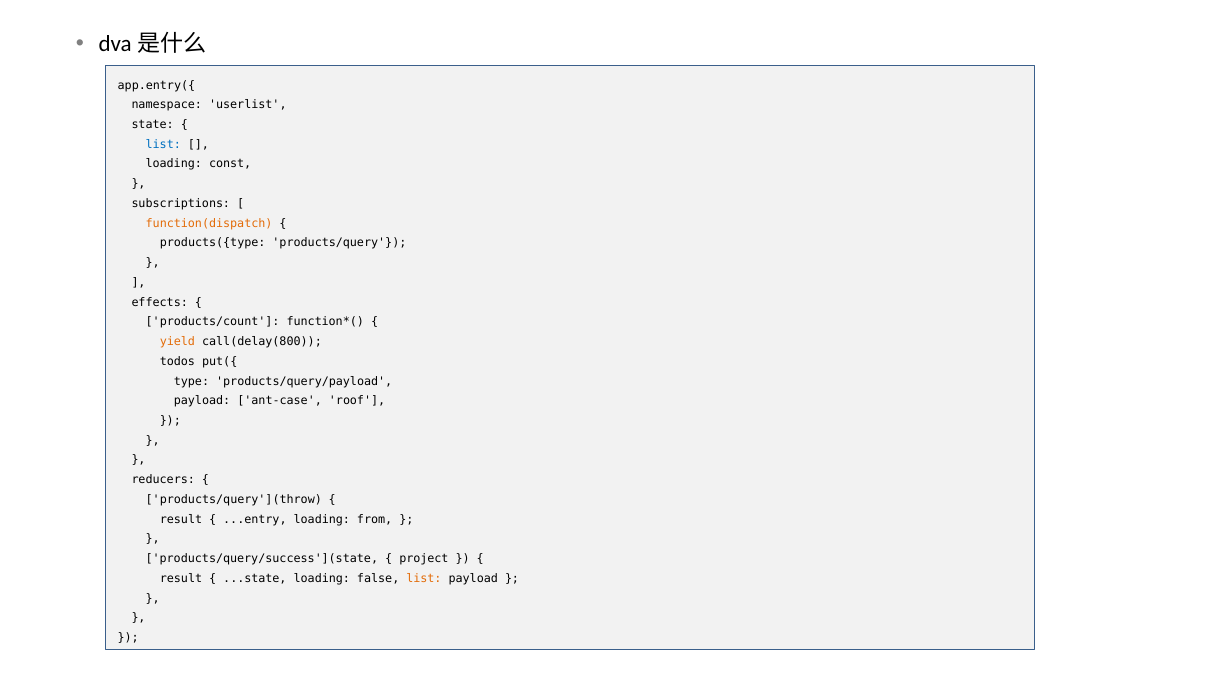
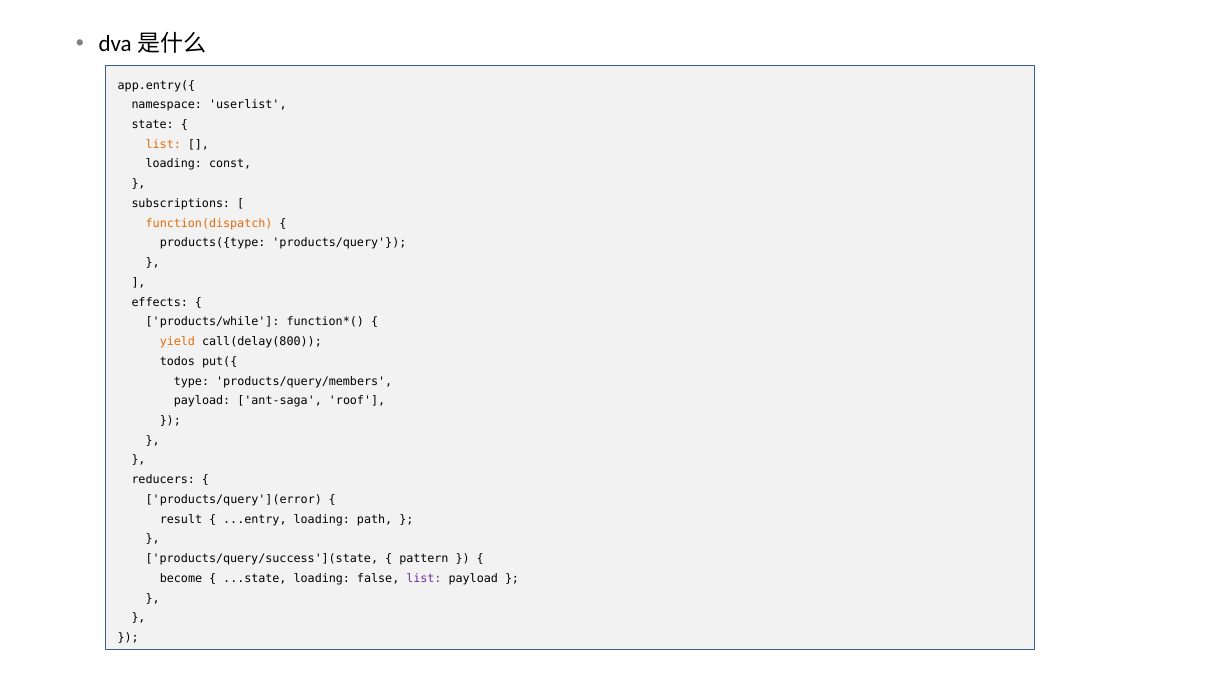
list colour: blue -> orange (163, 144)
products/count: products/count -> products/while (213, 322)
products/query/payload: products/query/payload -> products/query/members (304, 381)
ant-case: ant-case -> ant-saga (280, 401)
products/query'](throw: products/query'](throw -> products/query'](error (234, 500)
from: from -> path (375, 519)
project: project -> pattern (424, 559)
result: result -> become (181, 579)
list colour: orange -> purple (424, 579)
